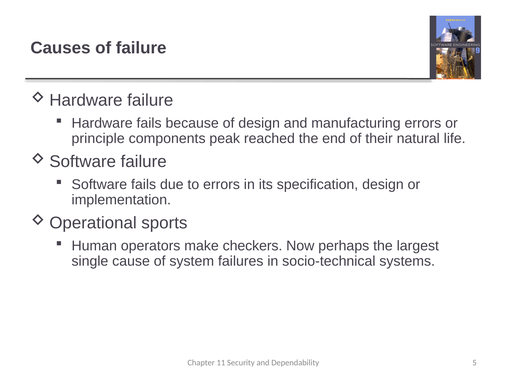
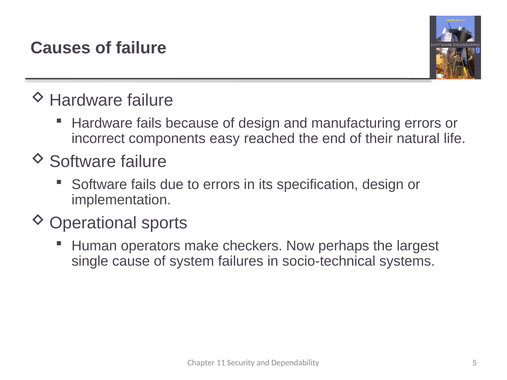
principle: principle -> incorrect (98, 139)
peak: peak -> easy (225, 139)
